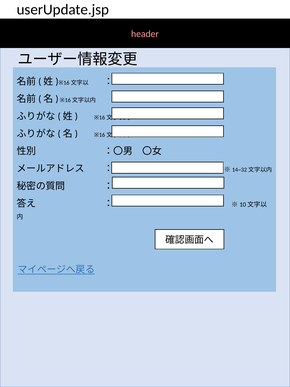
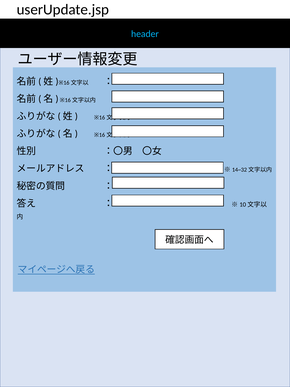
header colour: pink -> light blue (145, 34)
